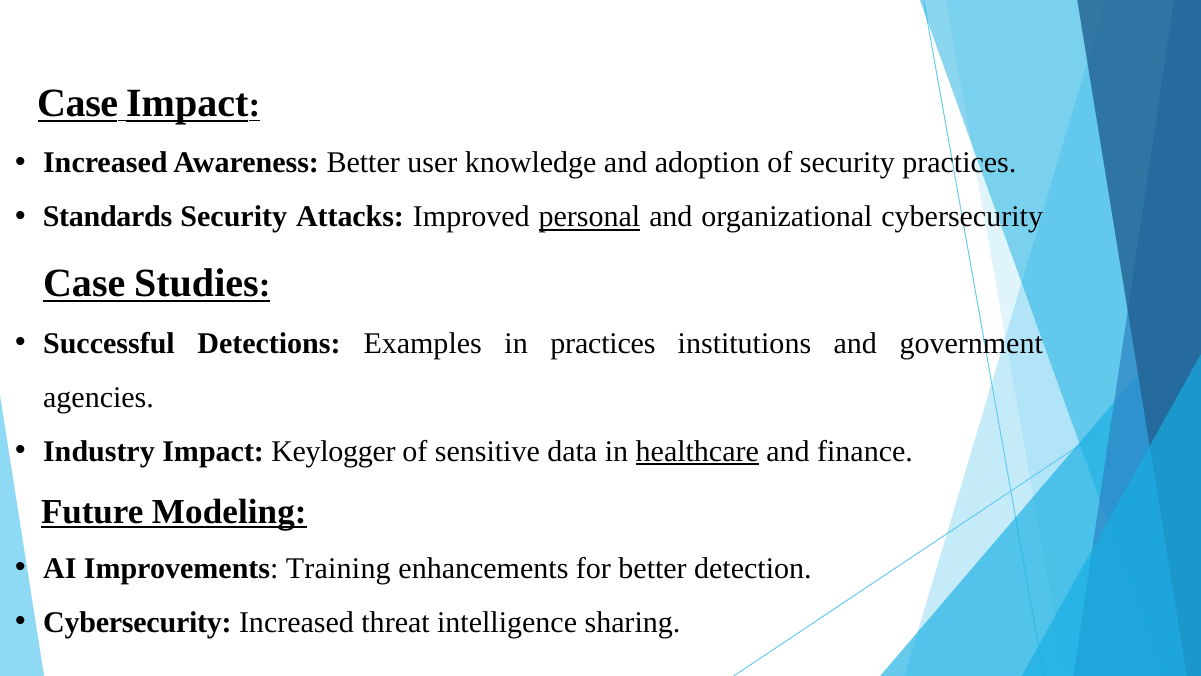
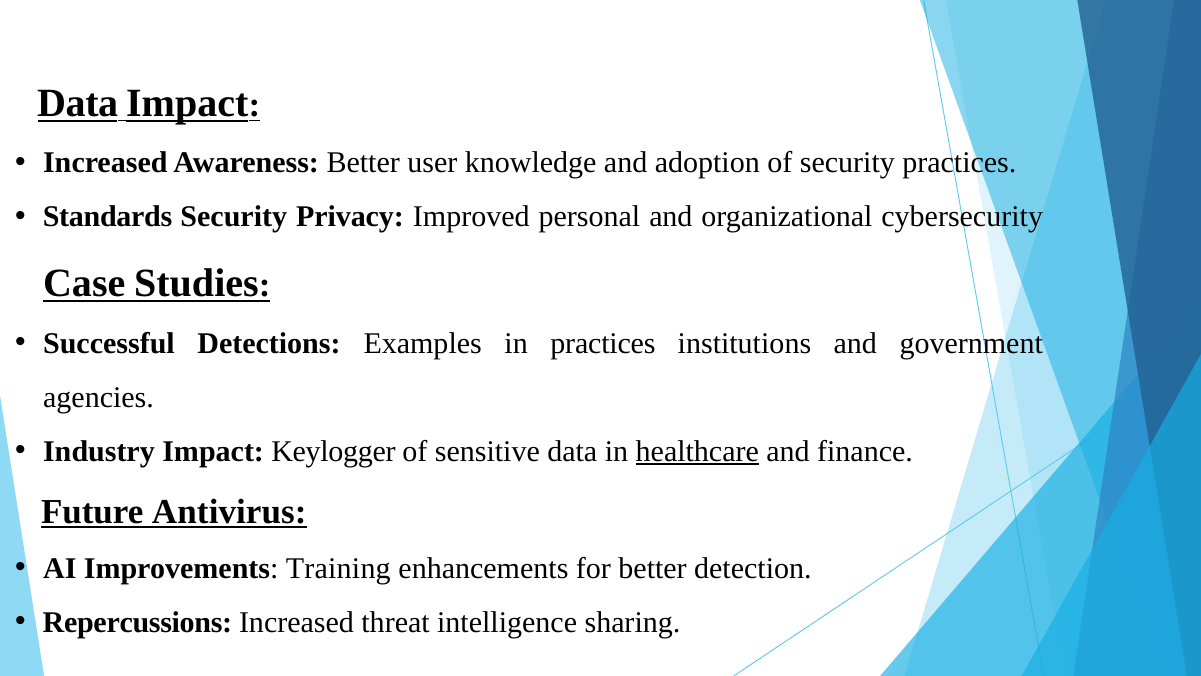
Case: Case -> Data (78, 103)
Attacks: Attacks -> Privacy (350, 217)
personal underline: present -> none (589, 217)
Modeling: Modeling -> Antivirus (229, 511)
Cybersecurity: Cybersecurity -> Repercussions (137, 622)
